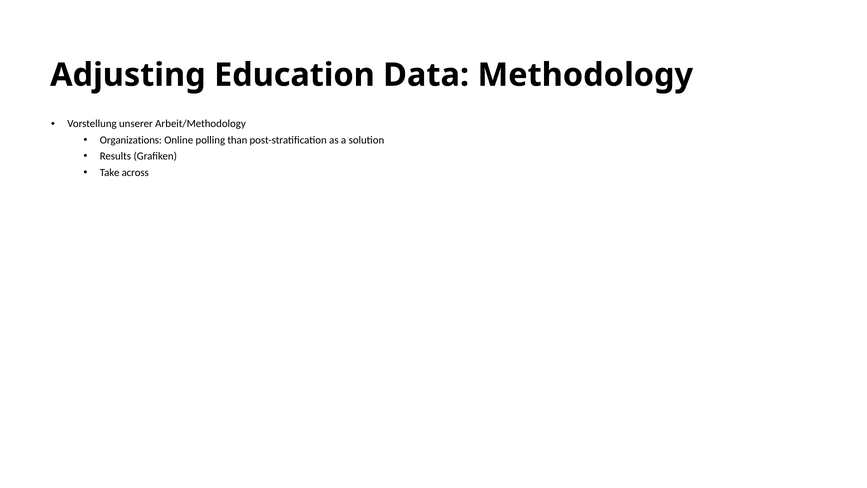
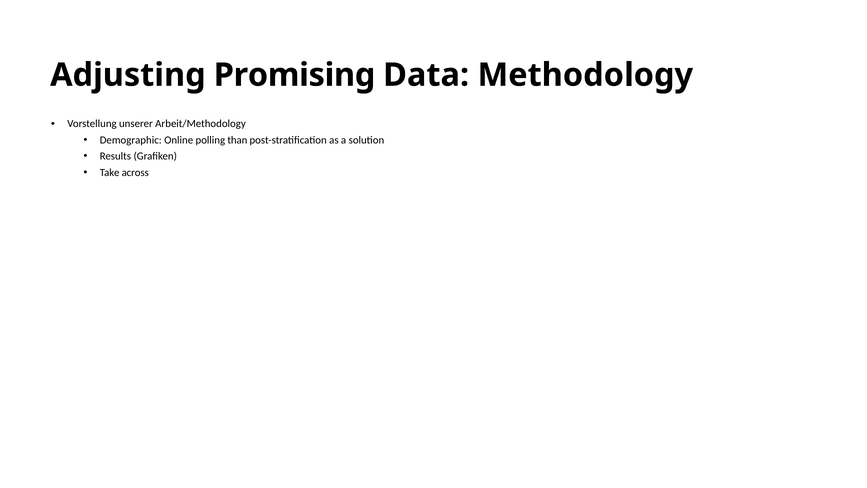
Education: Education -> Promising (295, 75)
Organizations: Organizations -> Demographic (131, 140)
